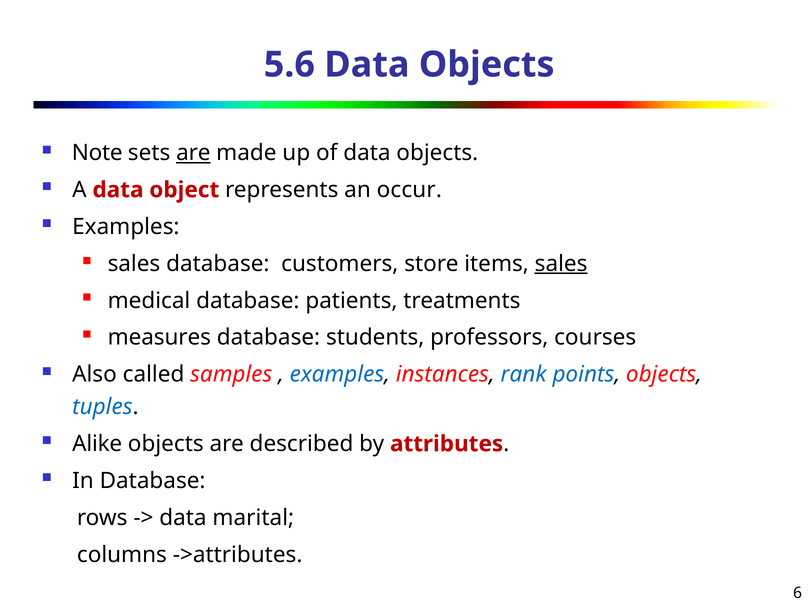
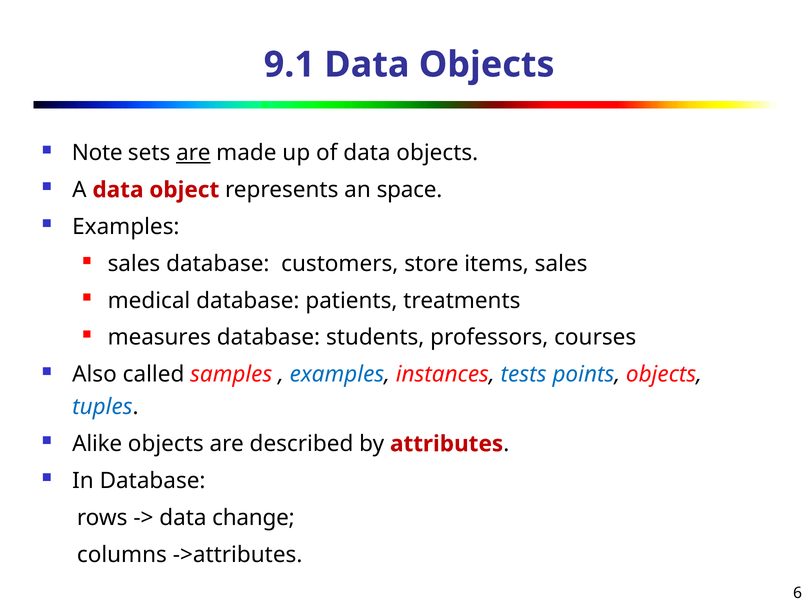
5.6: 5.6 -> 9.1 (289, 65)
occur: occur -> space (409, 190)
sales underline: present -> none (561, 263)
rank: rank -> tests (524, 374)
marital: marital -> change (253, 517)
